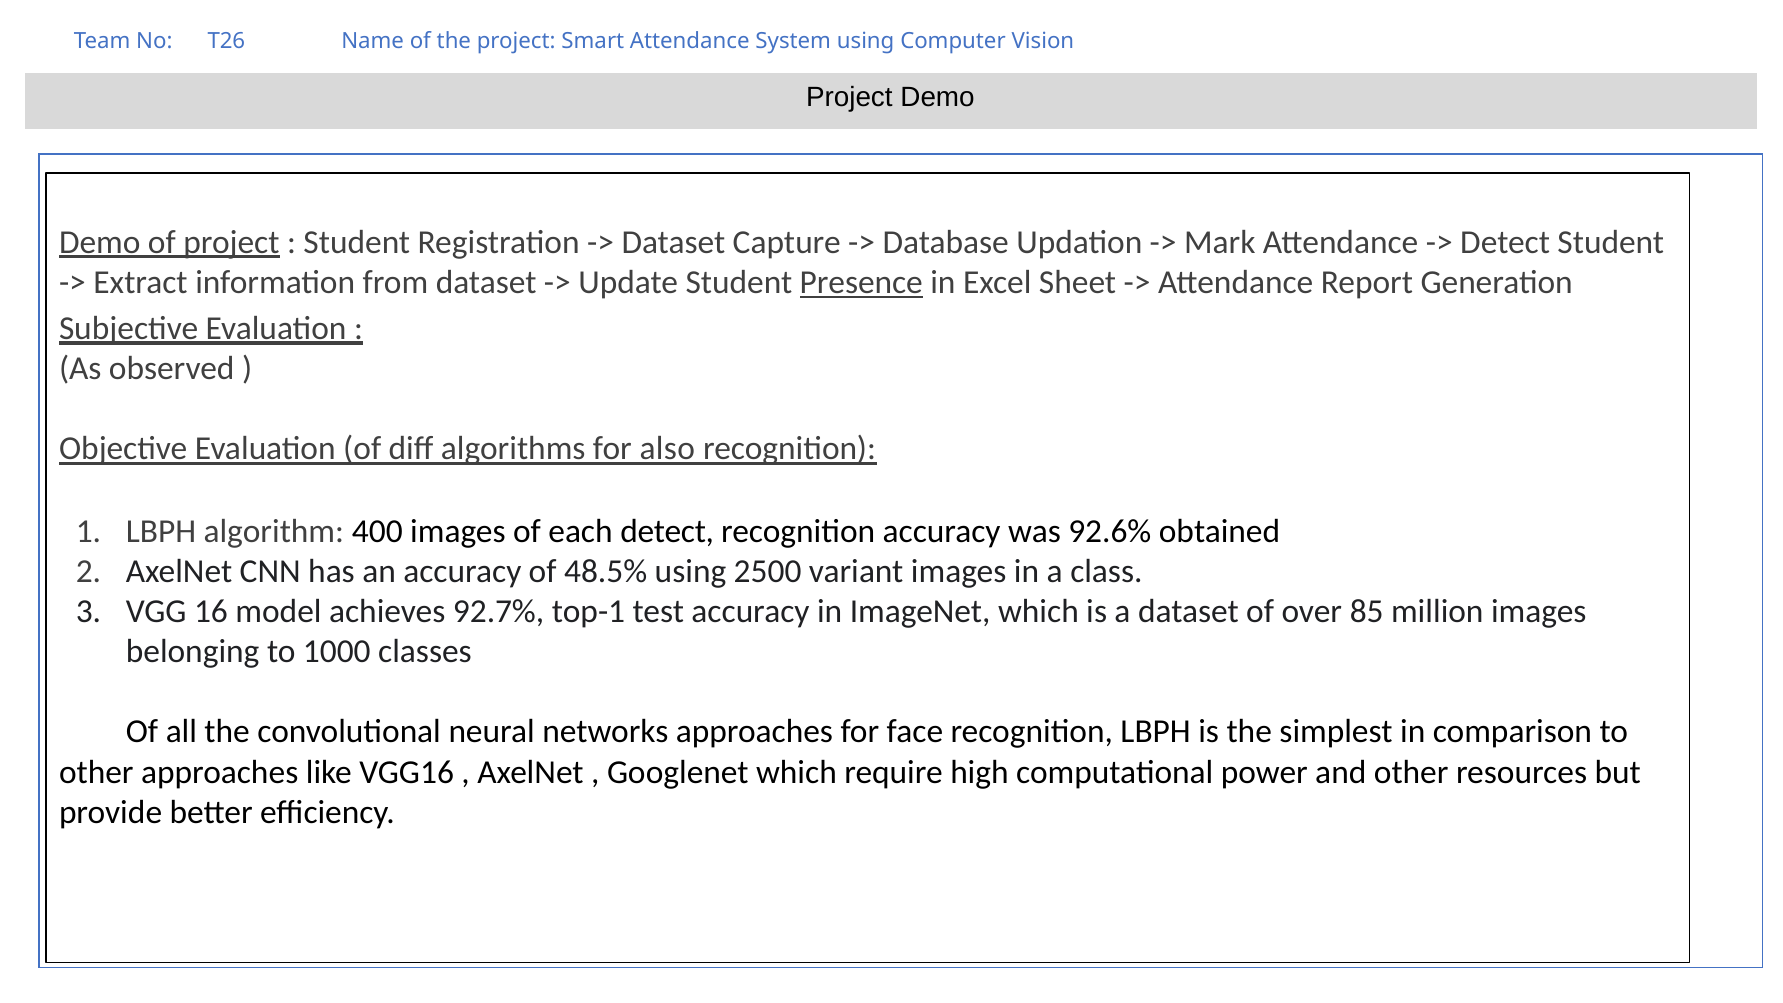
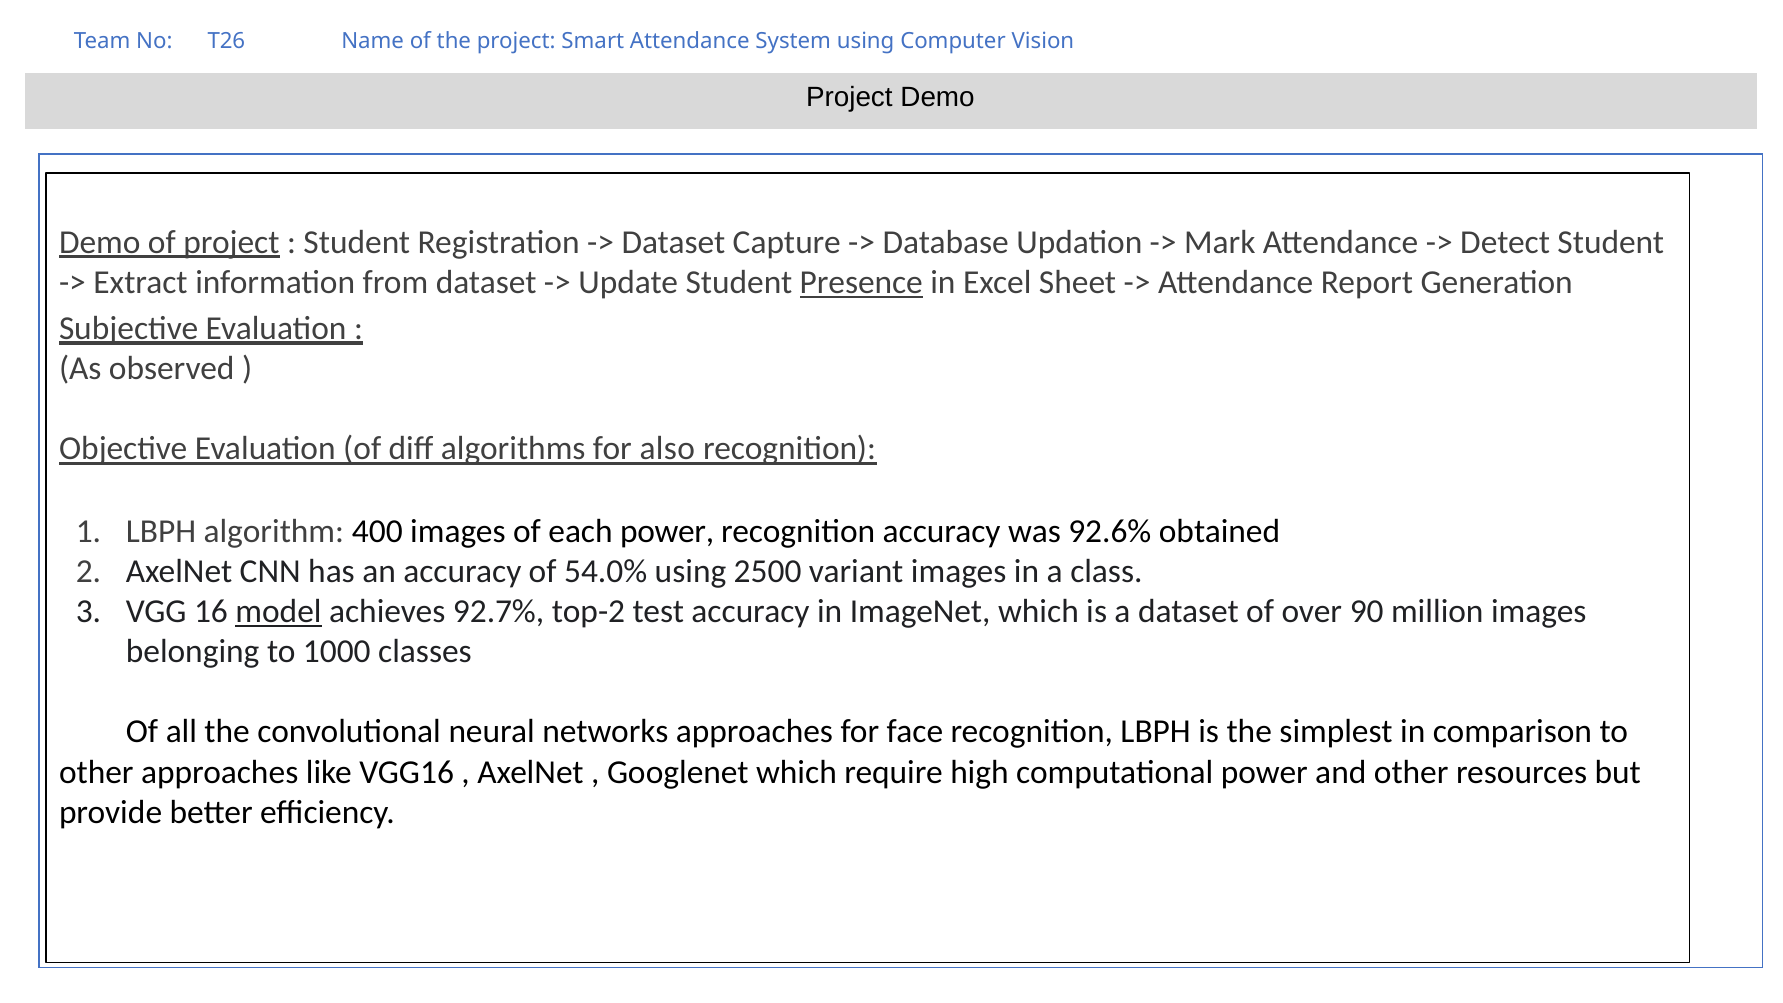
each detect: detect -> power (667, 531)
48.5%: 48.5% -> 54.0% (606, 571)
model underline: none -> present (278, 611)
top-1: top-1 -> top-2 (588, 611)
85: 85 -> 90 (1367, 611)
